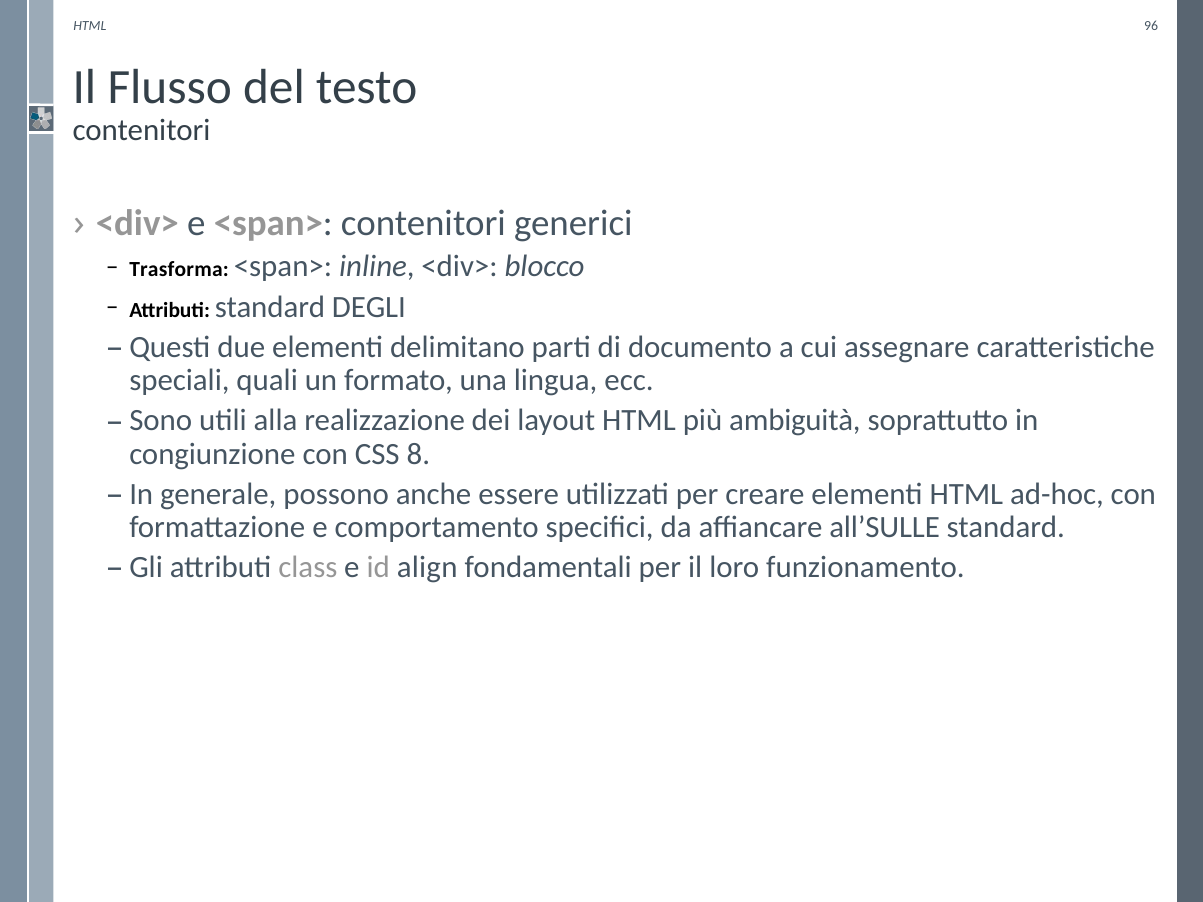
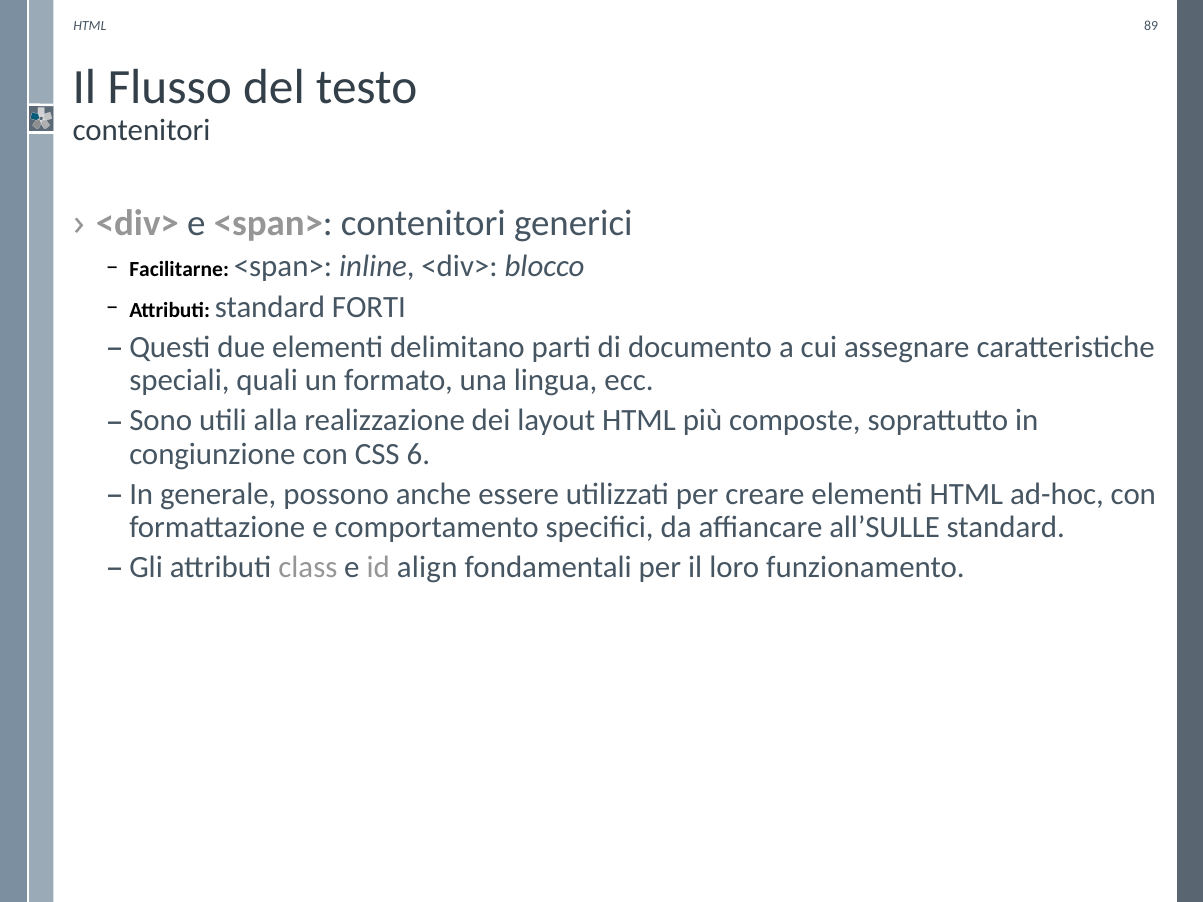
96: 96 -> 89 (1151, 26)
Trasforma: Trasforma -> Facilitarne (179, 270)
DEGLI: DEGLI -> FORTI (369, 307)
ambiguità: ambiguità -> composte (795, 421)
8: 8 -> 6 (418, 454)
